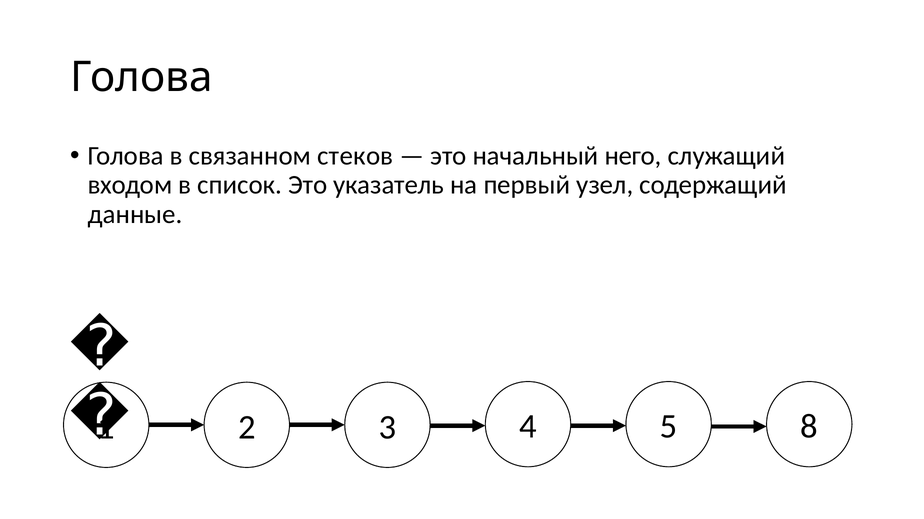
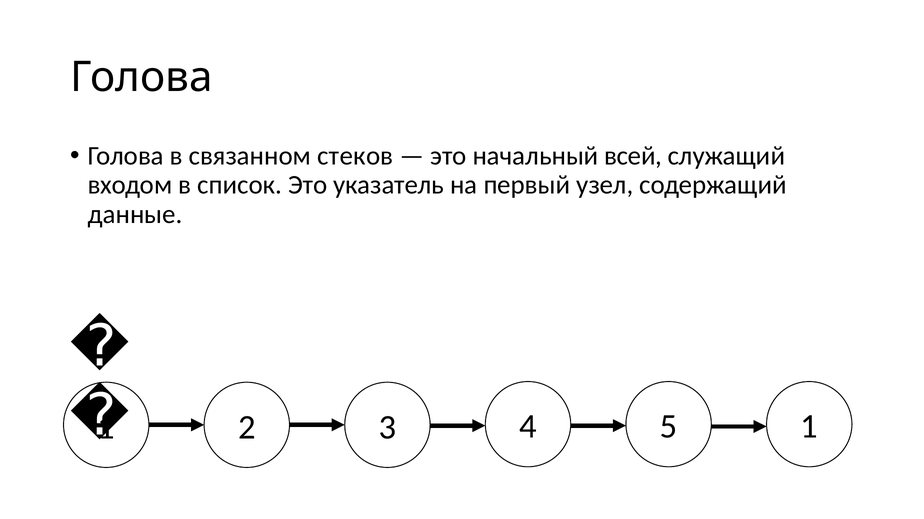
него: него -> всей (633, 156)
5 8: 8 -> 1 (809, 427)
